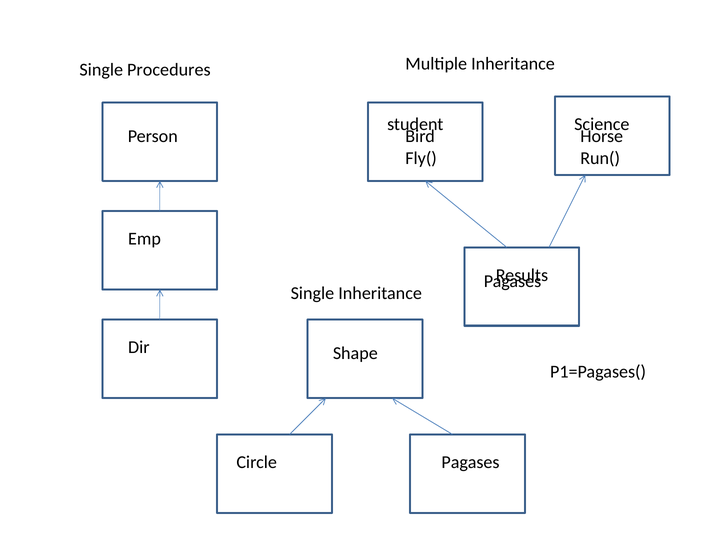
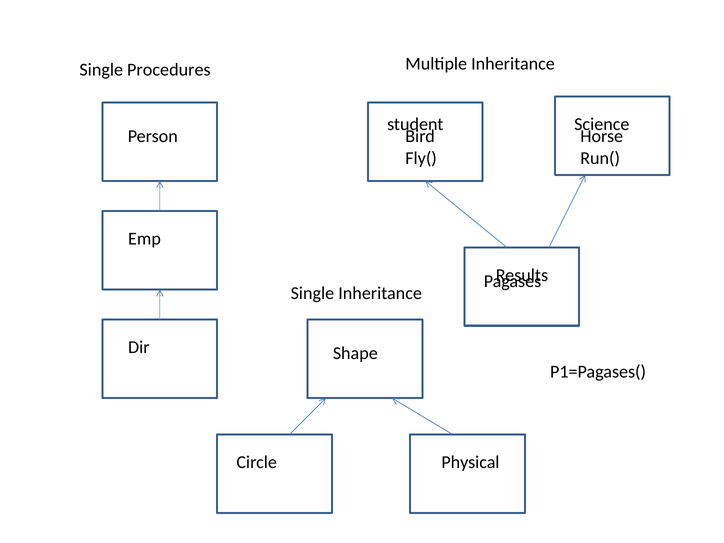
Circle Pagases: Pagases -> Physical (471, 462)
